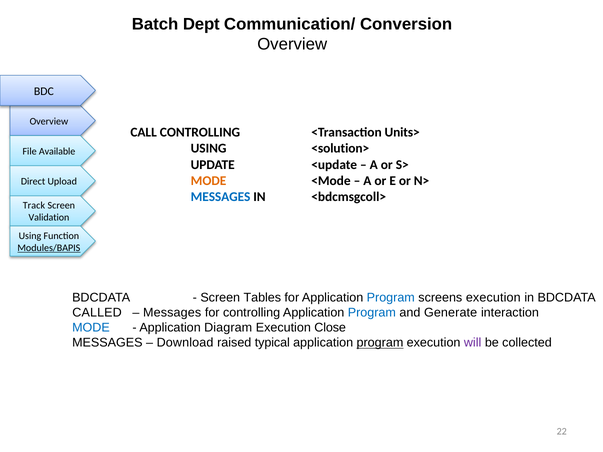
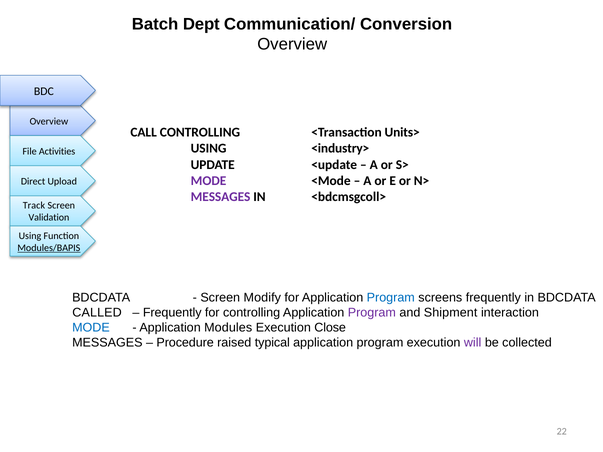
<solution>: <solution> -> <industry> (340, 149)
Available: Available -> Activities (57, 151)
MODE colour: orange -> purple (209, 181)
MESSAGES colour: blue -> purple (221, 197)
Tables: Tables -> Modify (262, 298)
screens execution: execution -> frequently (493, 298)
Messages: Messages -> Frequently (172, 313)
Program colour: blue -> purple (372, 313)
Generate: Generate -> Shipment (451, 313)
Diagram: Diagram -> Modules (228, 328)
Download: Download -> Procedure (185, 343)
program underline: present -> none (380, 343)
